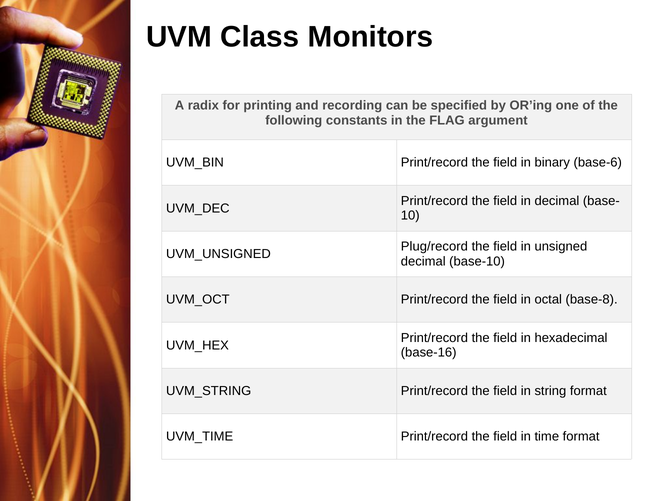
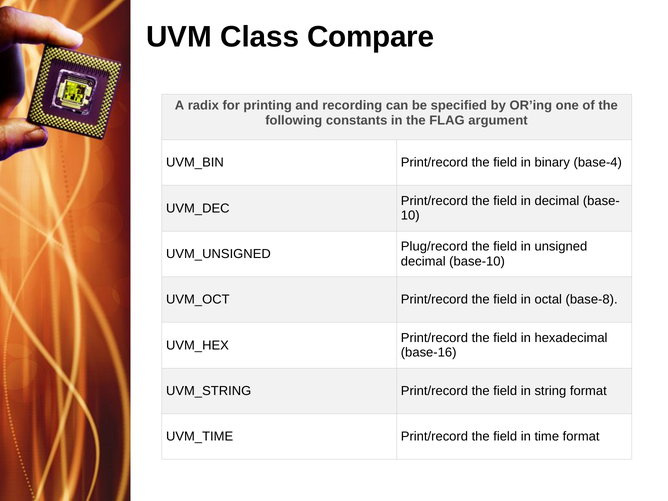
Monitors: Monitors -> Compare (371, 37)
base-6: base-6 -> base-4 (598, 163)
